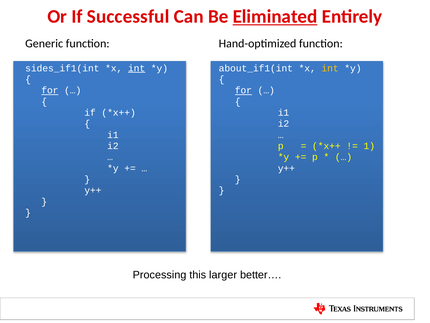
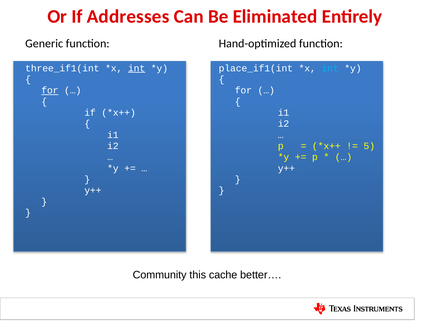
Successful: Successful -> Addresses (128, 17)
Eliminated underline: present -> none (275, 17)
sides_if1(int: sides_if1(int -> three_if1(int (62, 68)
about_if1(int: about_if1(int -> place_if1(int (256, 68)
int colour: yellow -> light blue (330, 68)
for underline: present -> none (243, 90)
1: 1 -> 5 (369, 146)
Processing: Processing -> Community (160, 275)
larger: larger -> cache (223, 275)
